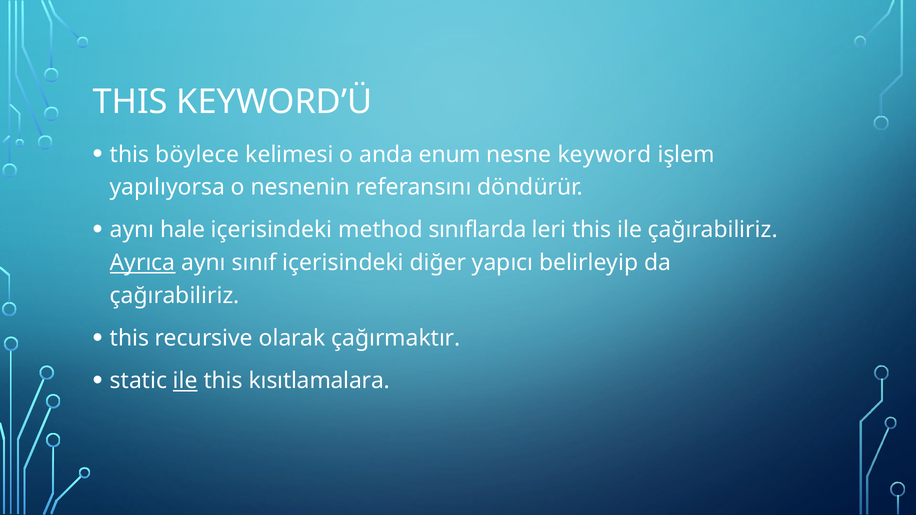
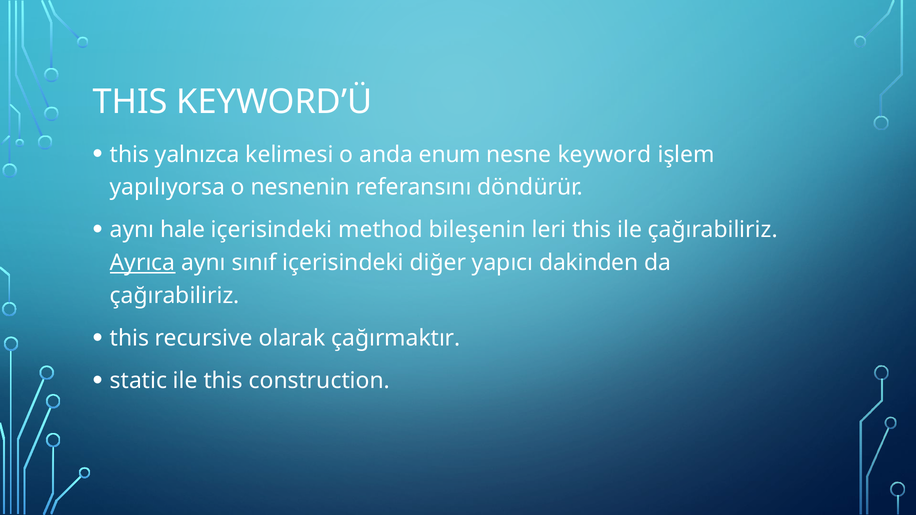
böylece: böylece -> yalnızca (197, 155)
sınıflarda: sınıflarda -> bileşenin (477, 230)
belirleyip: belirleyip -> dakinden (589, 263)
ile underline: present -> none (185, 381)
kısıtlamalara: kısıtlamalara -> construction (319, 381)
